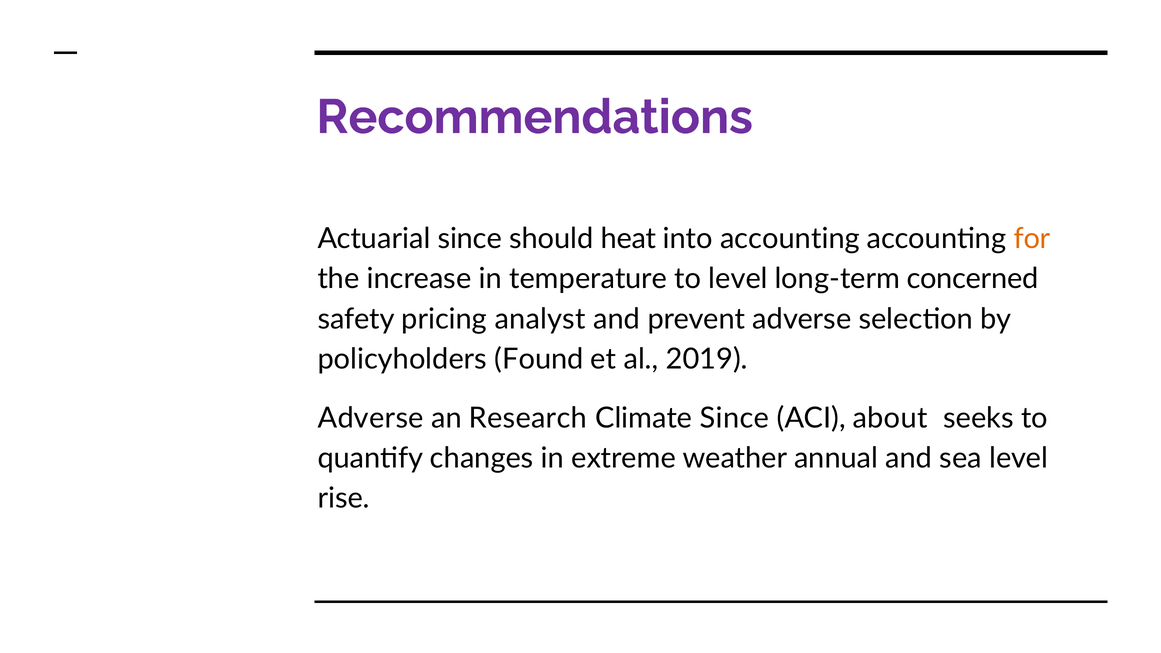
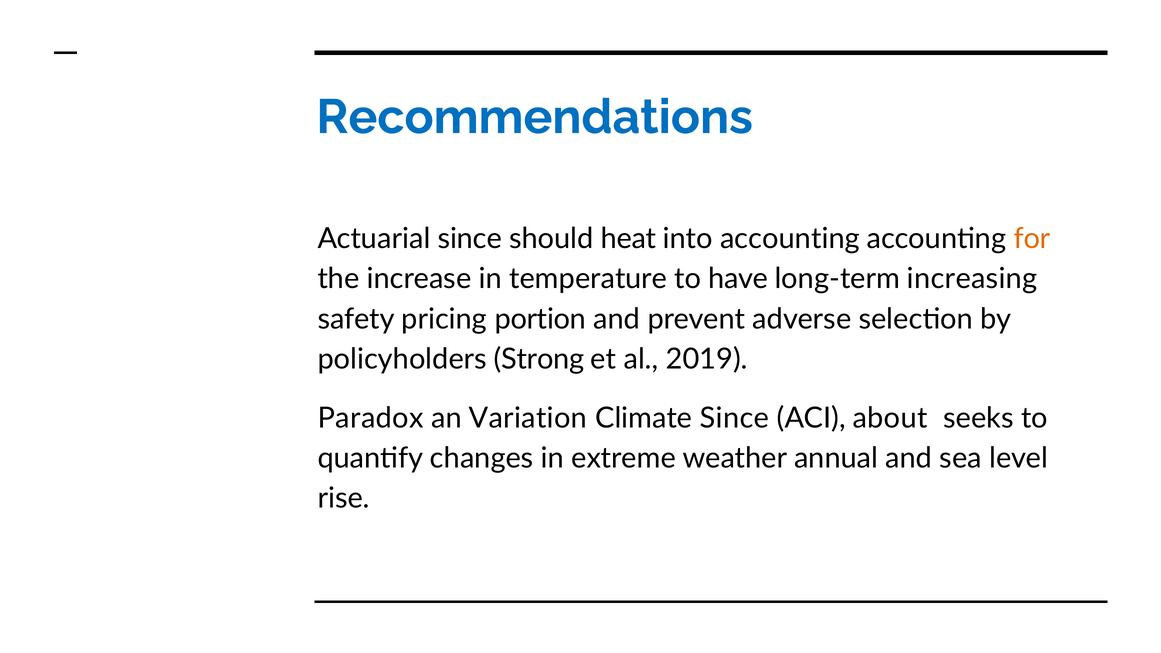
Recommendations colour: purple -> blue (535, 117)
to level: level -> have (738, 279)
concerned: concerned -> increasing (972, 279)
analyst: analyst -> portion (540, 319)
Found: Found -> Strong (539, 359)
Adverse: Adverse -> Paradox (371, 418)
Research: Research -> Variation (528, 418)
